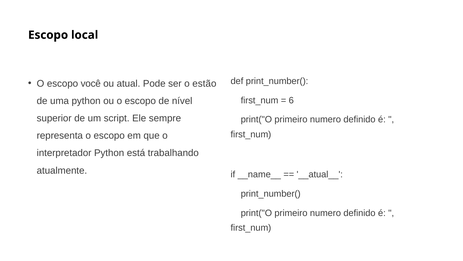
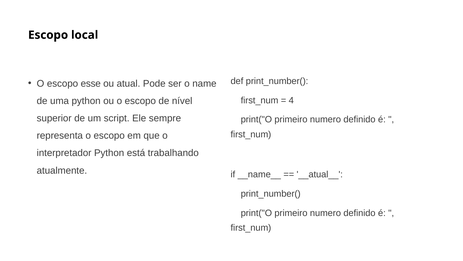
você: você -> esse (91, 83)
estão: estão -> name (204, 83)
6: 6 -> 4 (291, 100)
